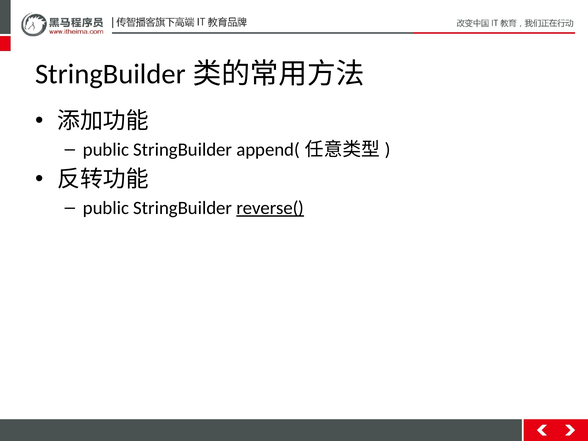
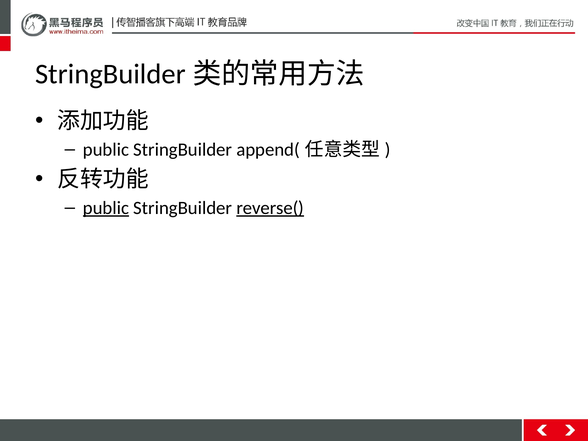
public underline: none -> present (106, 208)
